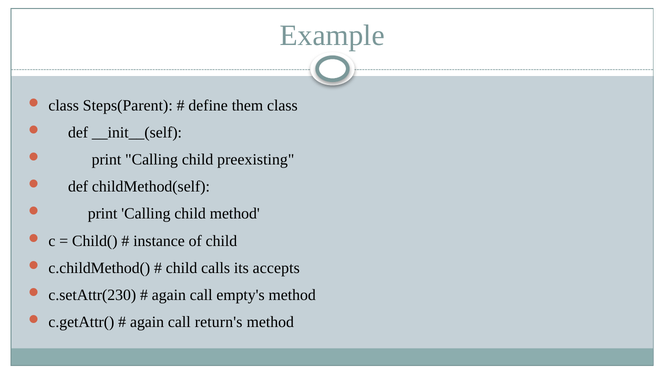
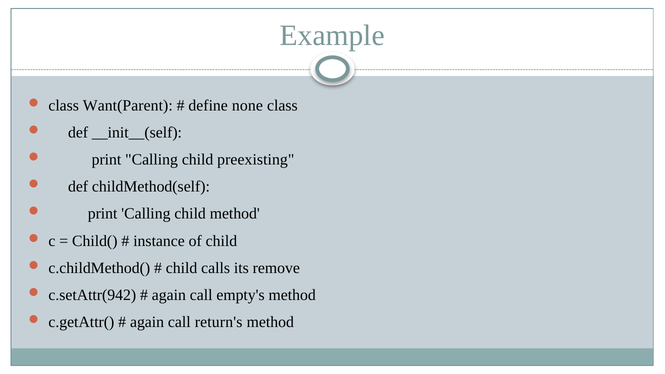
Steps(Parent: Steps(Parent -> Want(Parent (128, 105)
them: them -> none (247, 105)
accepts: accepts -> remove (276, 268)
c.setAttr(230: c.setAttr(230 -> c.setAttr(942 (92, 295)
